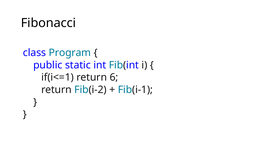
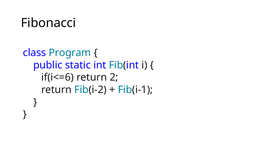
if(i<=1: if(i<=1 -> if(i<=6 (58, 77)
6: 6 -> 2 (114, 77)
